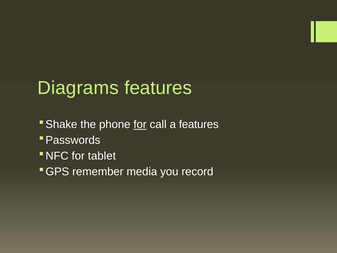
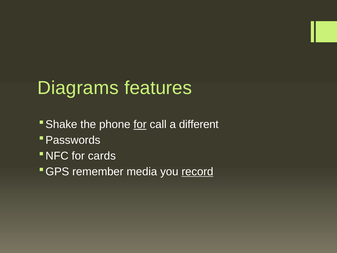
a features: features -> different (199, 124)
tablet: tablet -> cards (102, 156)
record underline: none -> present (197, 172)
